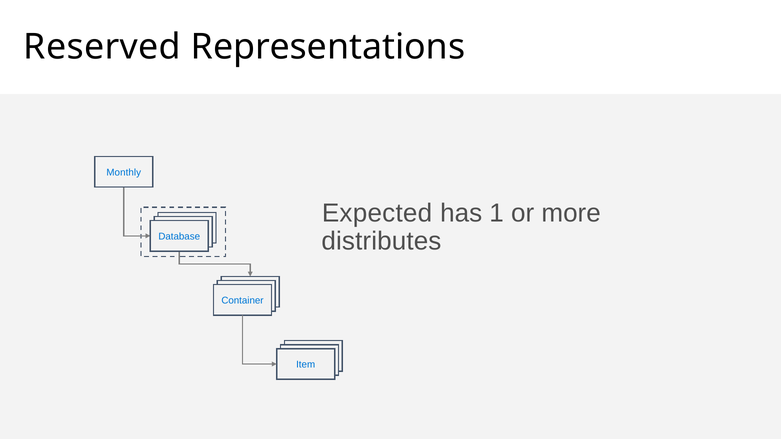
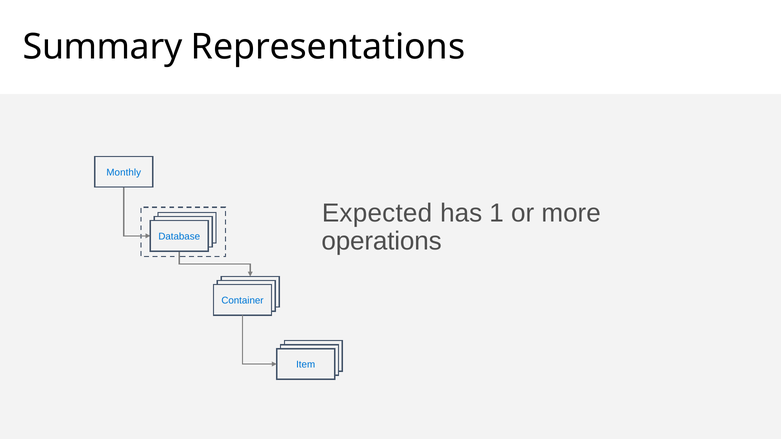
Reserved: Reserved -> Summary (103, 47)
distributes: distributes -> operations (382, 241)
